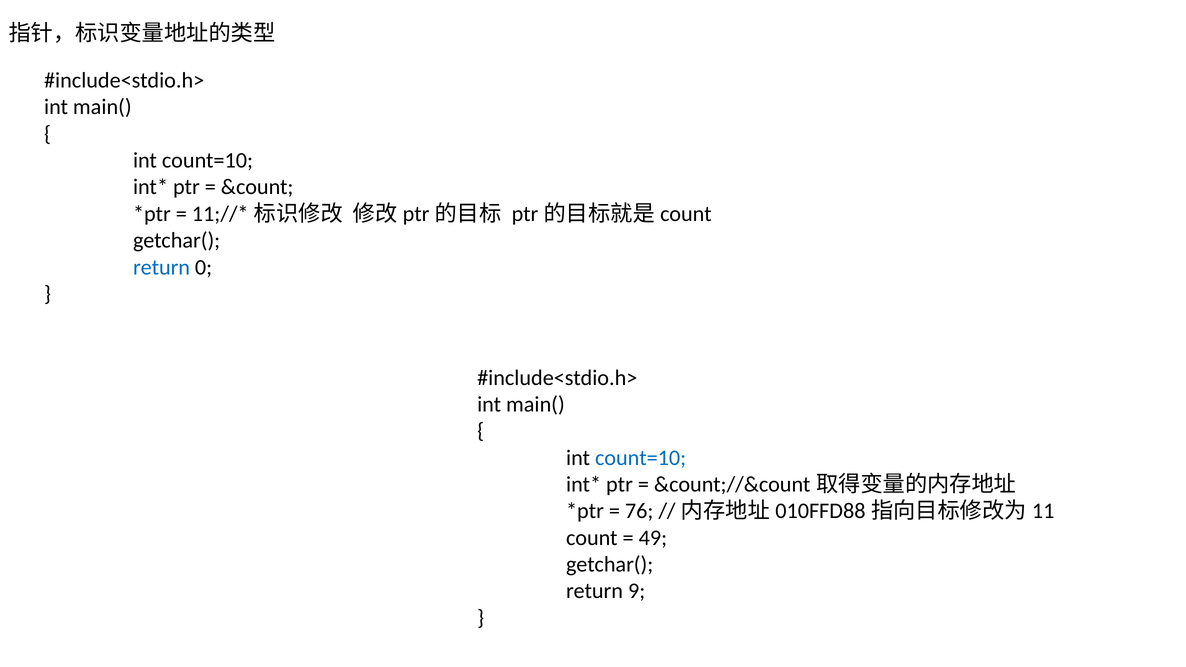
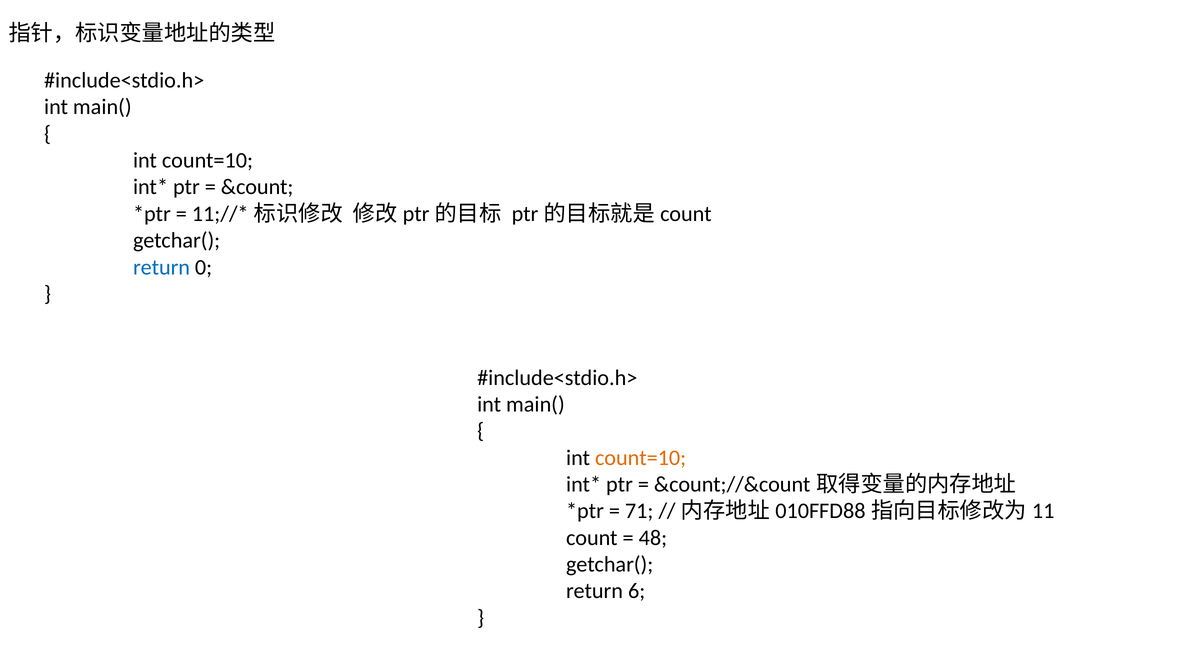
count=10 colour: blue -> orange (641, 458)
76: 76 -> 71 (639, 511)
49: 49 -> 48 (653, 538)
9: 9 -> 6 (637, 591)
